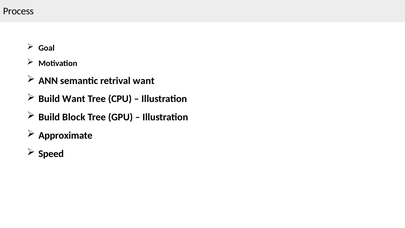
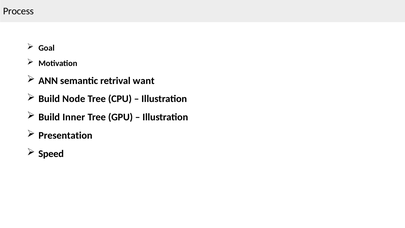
Build Want: Want -> Node (74, 99)
Block: Block -> Inner (74, 117)
Approximate: Approximate -> Presentation (65, 135)
